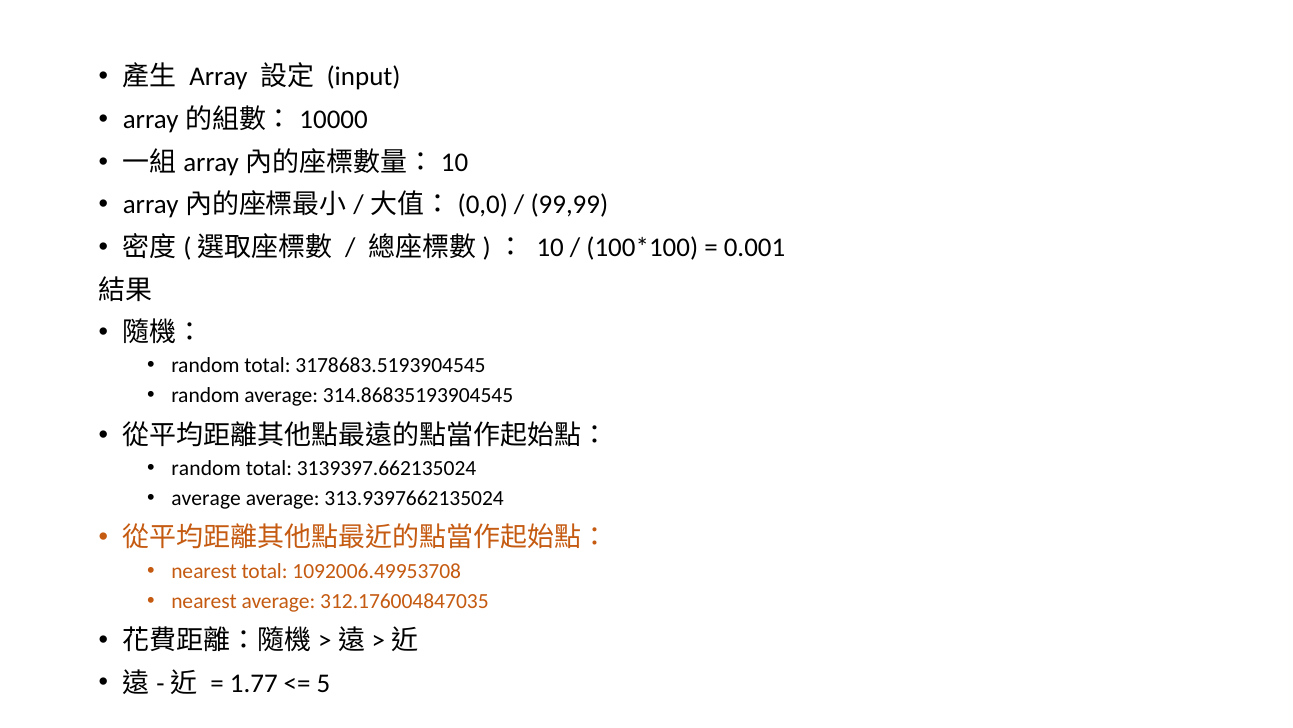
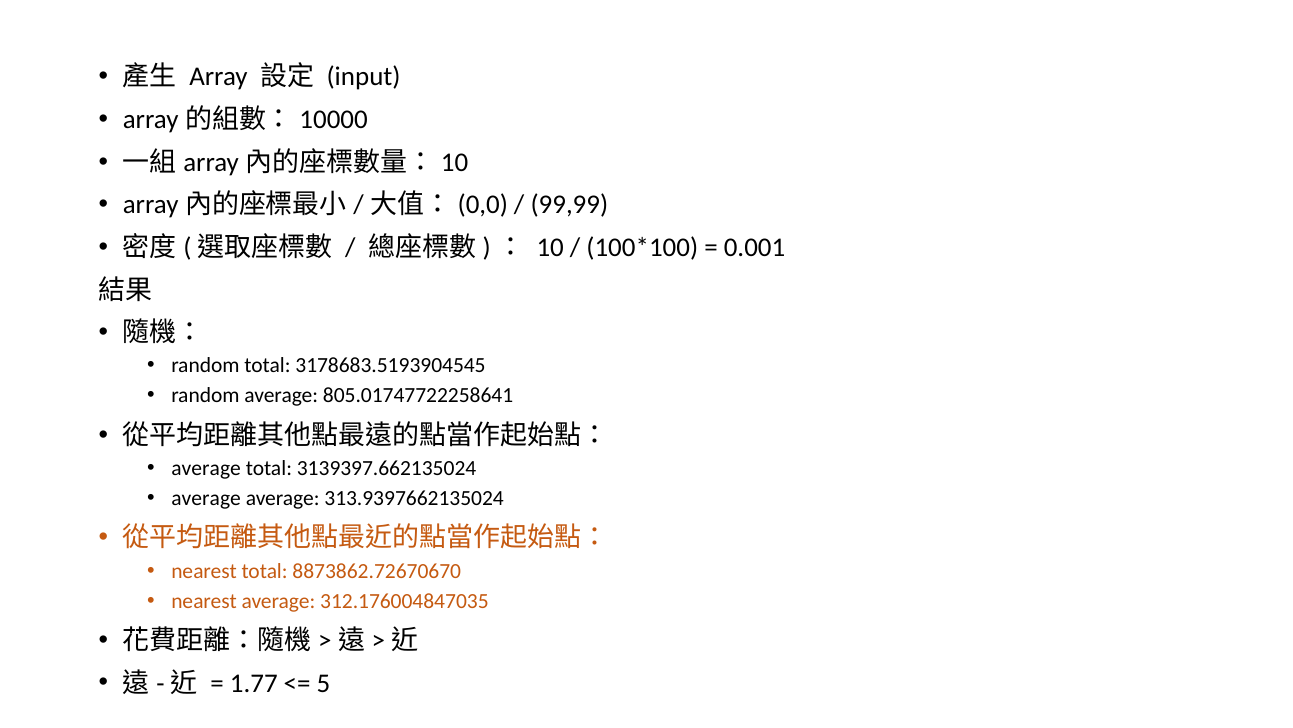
314.86835193904545: 314.86835193904545 -> 805.01747722258641 (418, 395)
random: random -> average (206, 468)
1092006.49953708: 1092006.49953708 -> 8873862.72670670 (377, 570)
